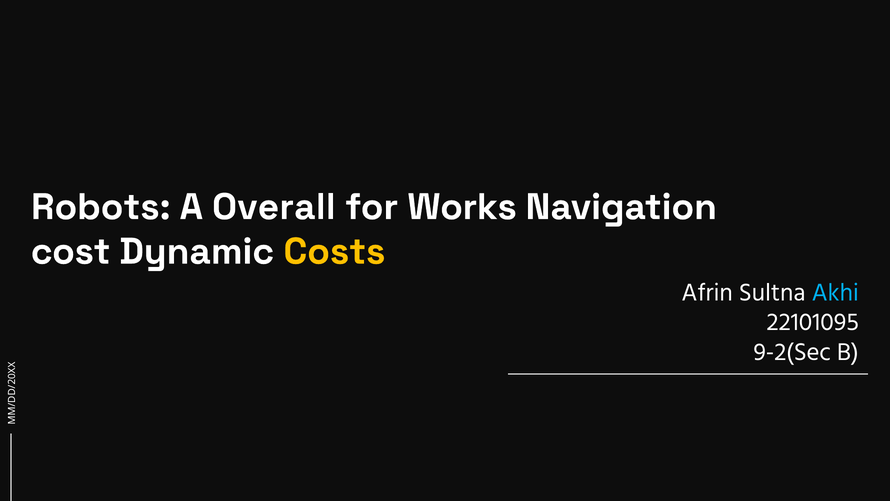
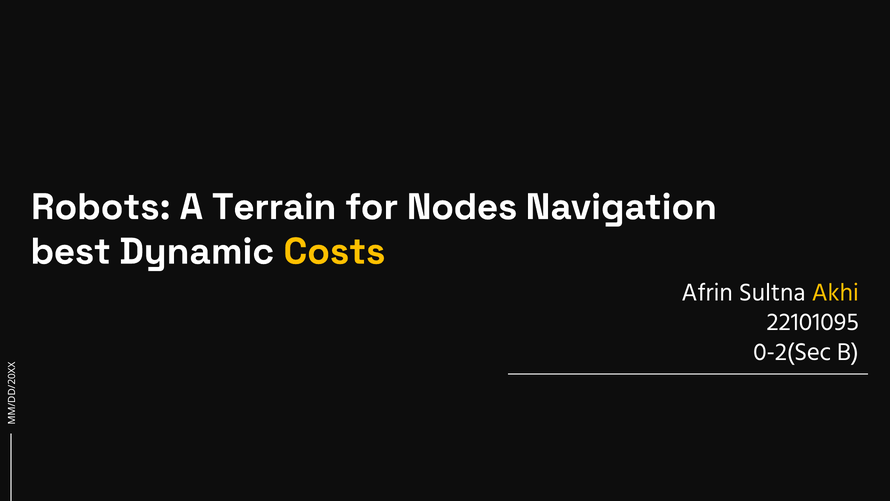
Overall: Overall -> Terrain (274, 207)
Works: Works -> Nodes (462, 207)
cost: cost -> best (71, 251)
Akhi colour: light blue -> yellow (835, 292)
9-2(Sec: 9-2(Sec -> 0-2(Sec (792, 352)
